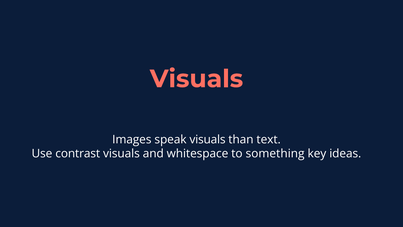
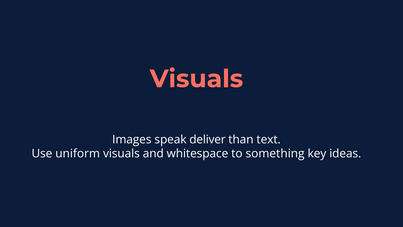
speak visuals: visuals -> deliver (208, 139)
contrast: contrast -> uniform (78, 153)
